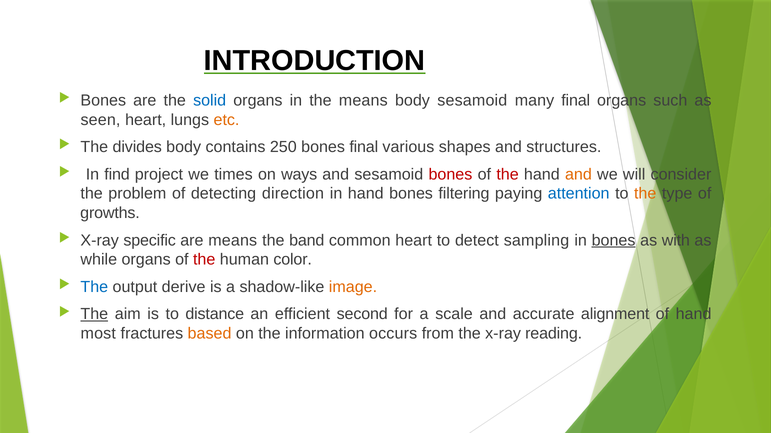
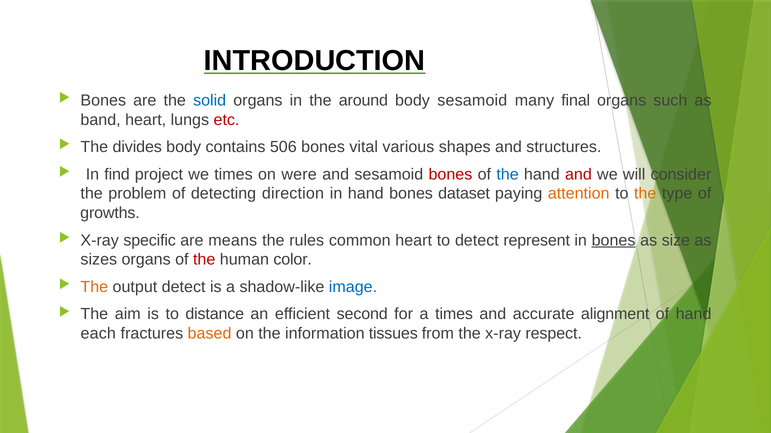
the means: means -> around (363, 101)
seen: seen -> band (101, 120)
etc colour: orange -> red (227, 120)
250: 250 -> 506 (283, 147)
bones final: final -> vital (364, 147)
ways: ways -> were (299, 175)
the colour: red -> blue (508, 175)
and colour: orange -> red (578, 175)
filtering: filtering -> dataset (464, 194)
attention colour: blue -> orange (579, 194)
band: band -> rules (307, 241)
sampling: sampling -> represent (537, 241)
with: with -> size (676, 241)
while: while -> sizes (99, 260)
The colour: blue -> orange (94, 287)
output derive: derive -> detect (184, 287)
image colour: orange -> blue (353, 287)
The underline: present -> none (94, 315)
a scale: scale -> times (454, 315)
most: most -> each (98, 334)
occurs: occurs -> tissues (393, 334)
reading: reading -> respect (554, 334)
